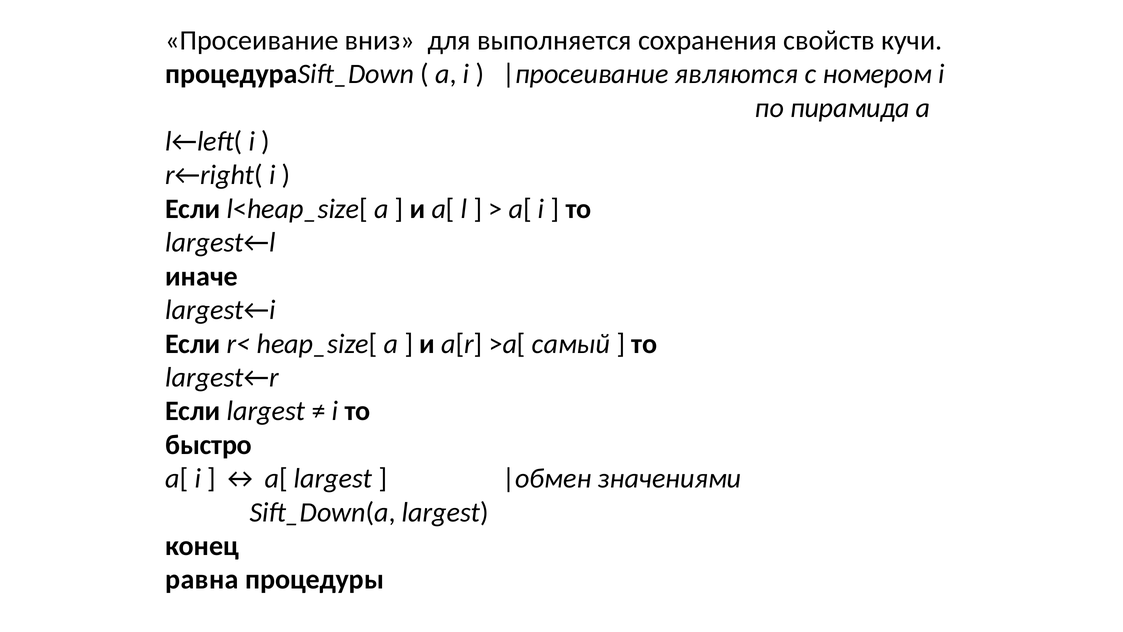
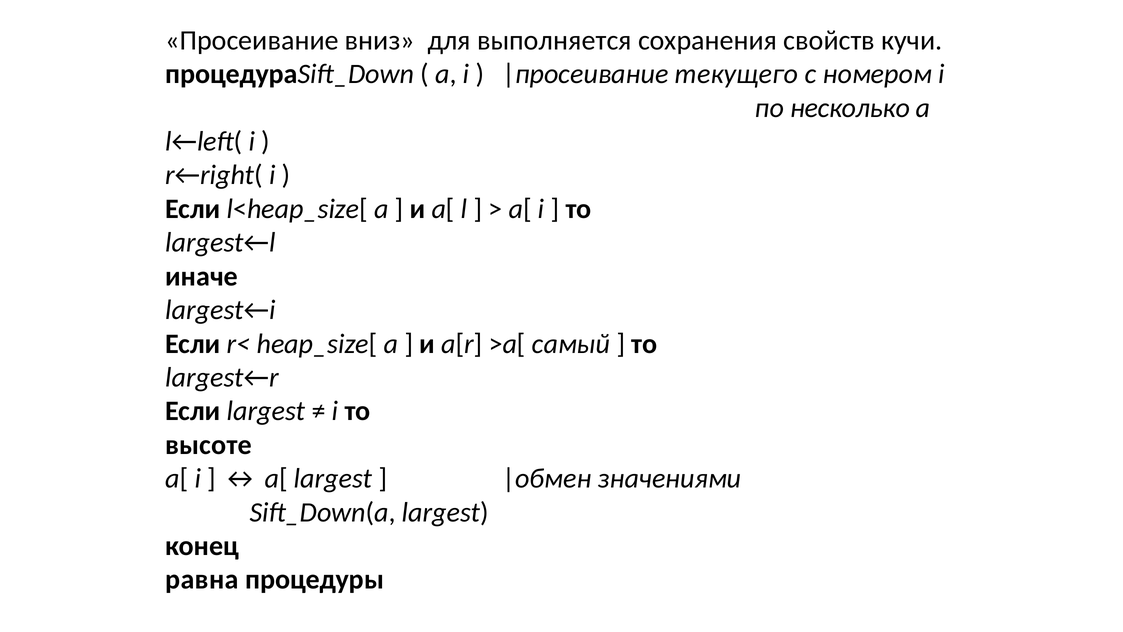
являются: являются -> текущего (737, 74)
пирамида: пирамида -> несколько (850, 108)
быстро: быстро -> высоте (209, 445)
